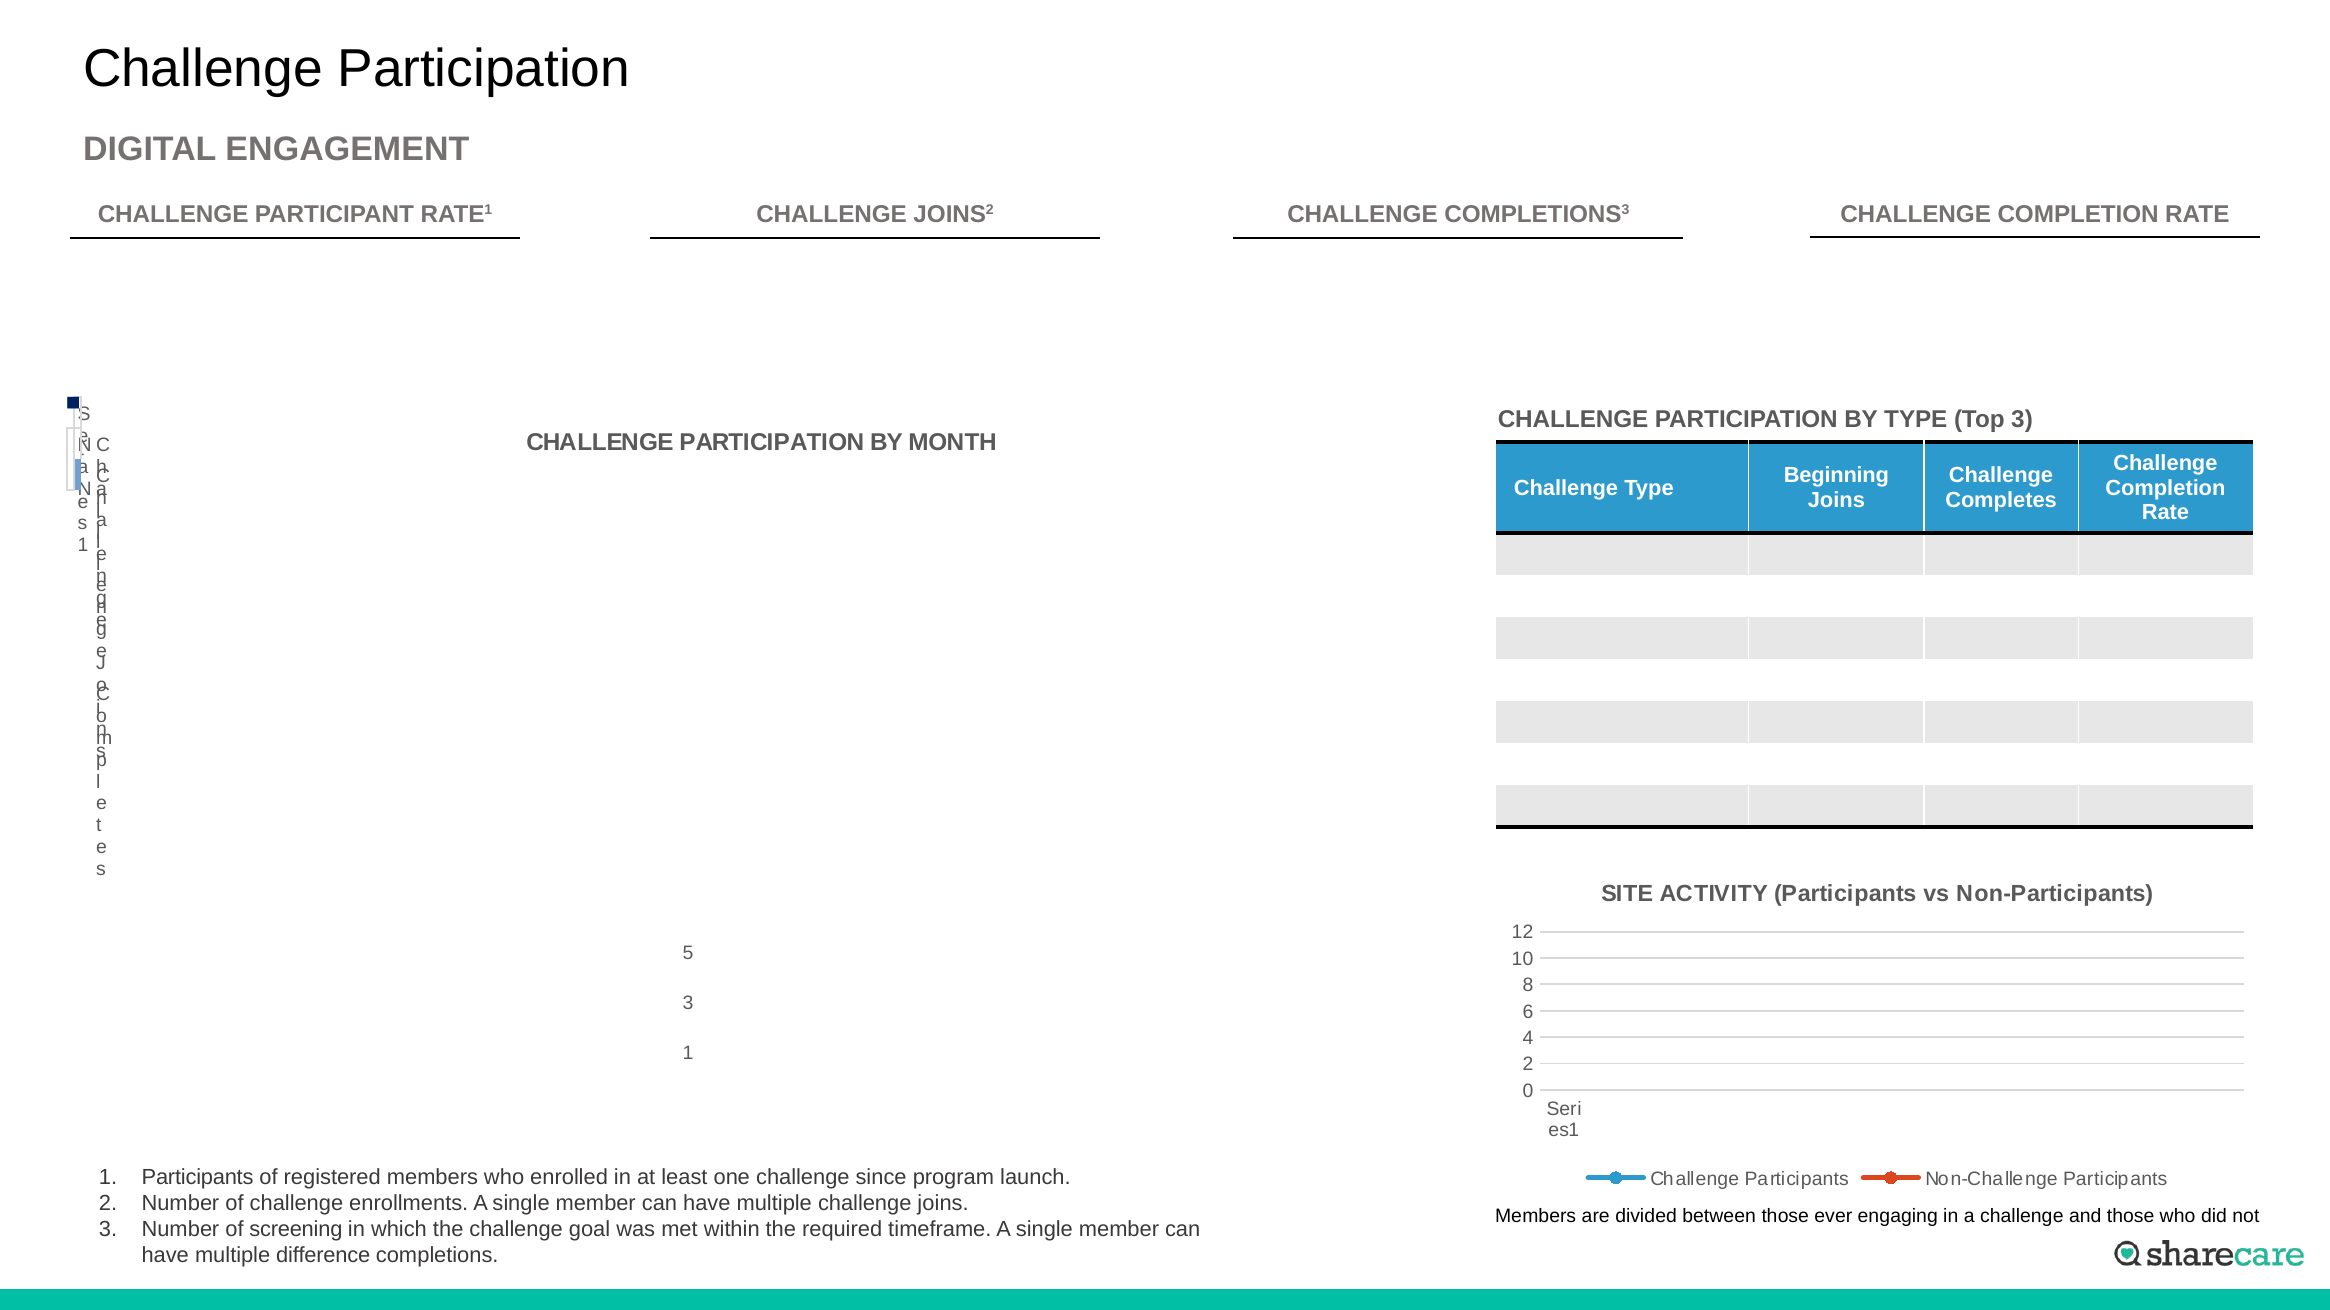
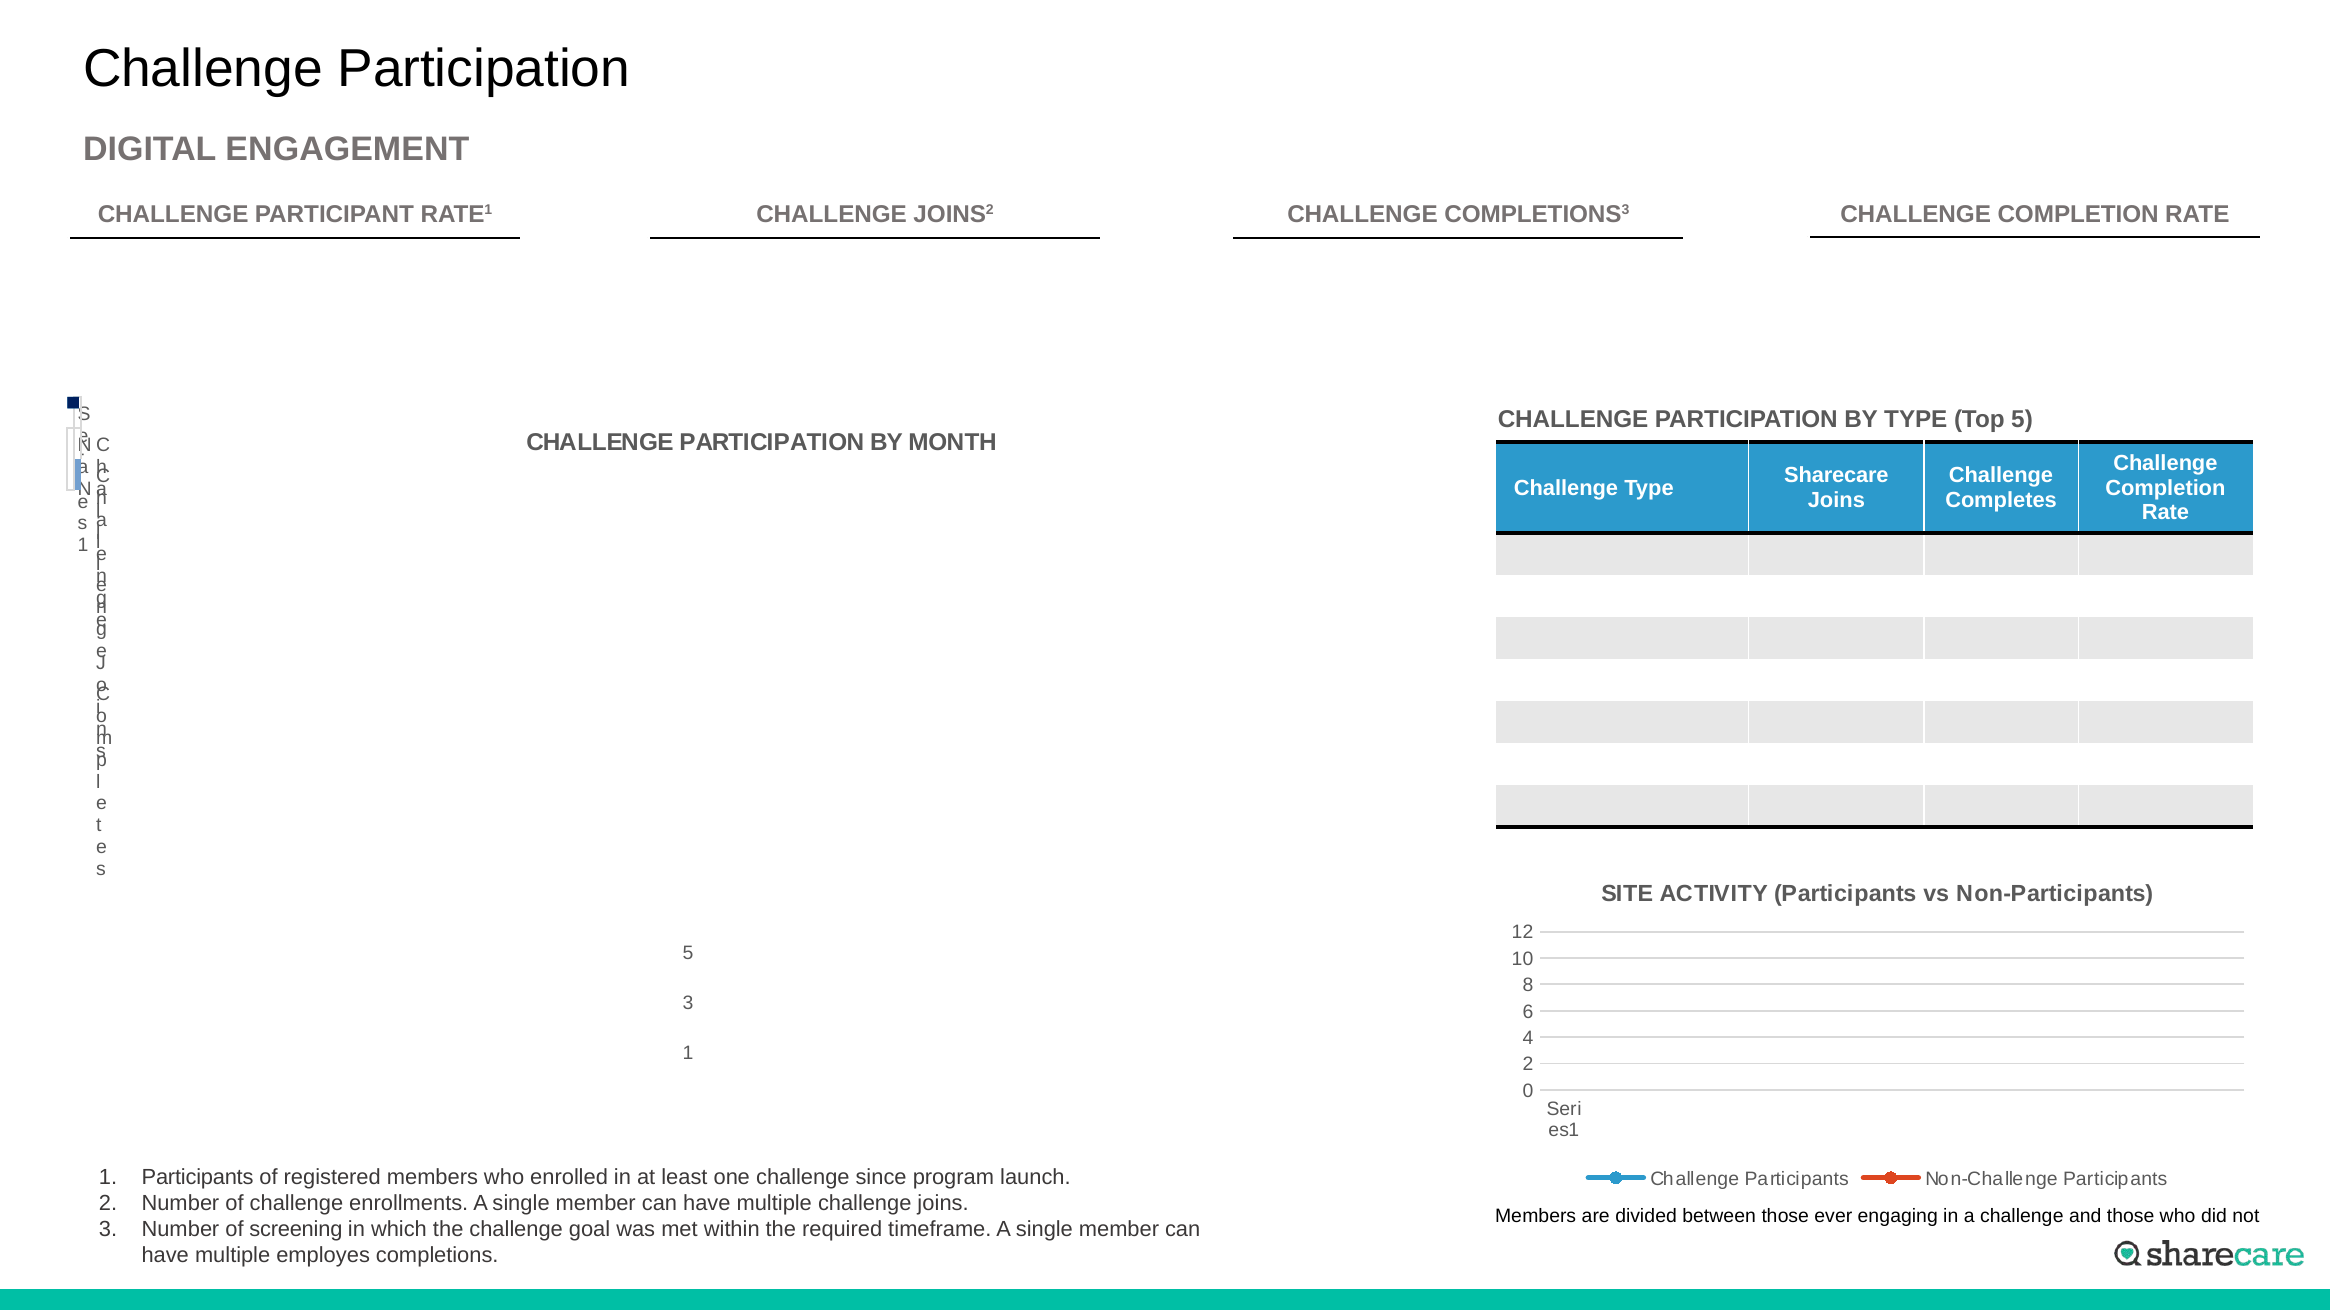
Top 3: 3 -> 5 (2022, 420)
Beginning: Beginning -> Sharecare (1836, 476)
difference: difference -> employes (323, 1256)
